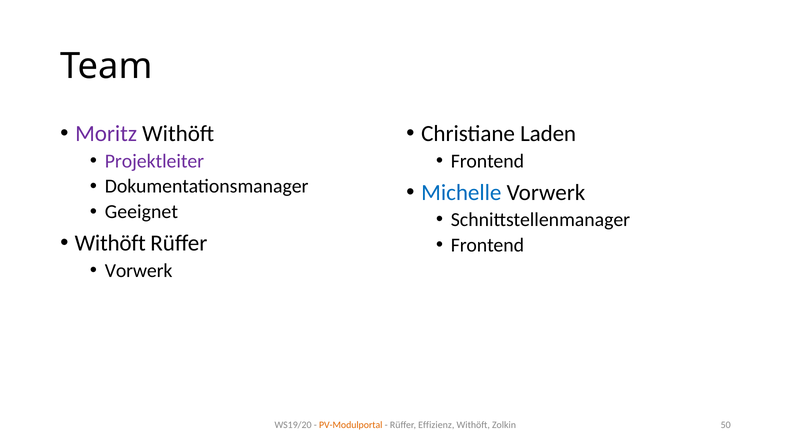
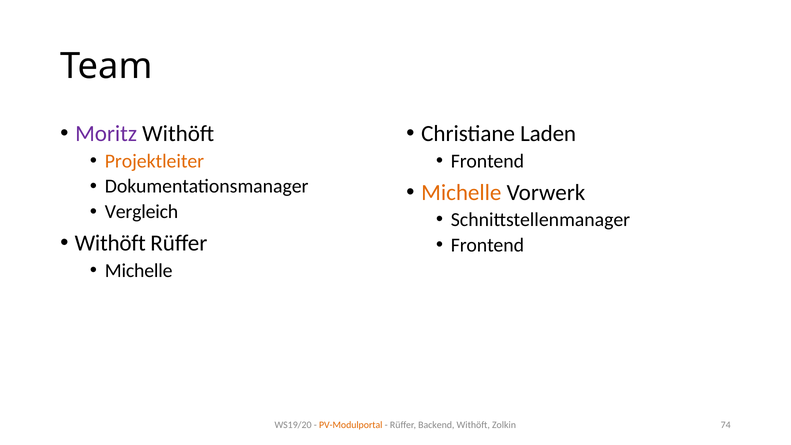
Projektleiter colour: purple -> orange (154, 161)
Michelle colour: blue -> orange (461, 192)
Geeignet: Geeignet -> Vergleich (142, 212)
Vorwerk: Vorwerk -> Michelle (139, 270)
Effizienz: Effizienz -> Backend (436, 425)
50: 50 -> 74 (726, 425)
